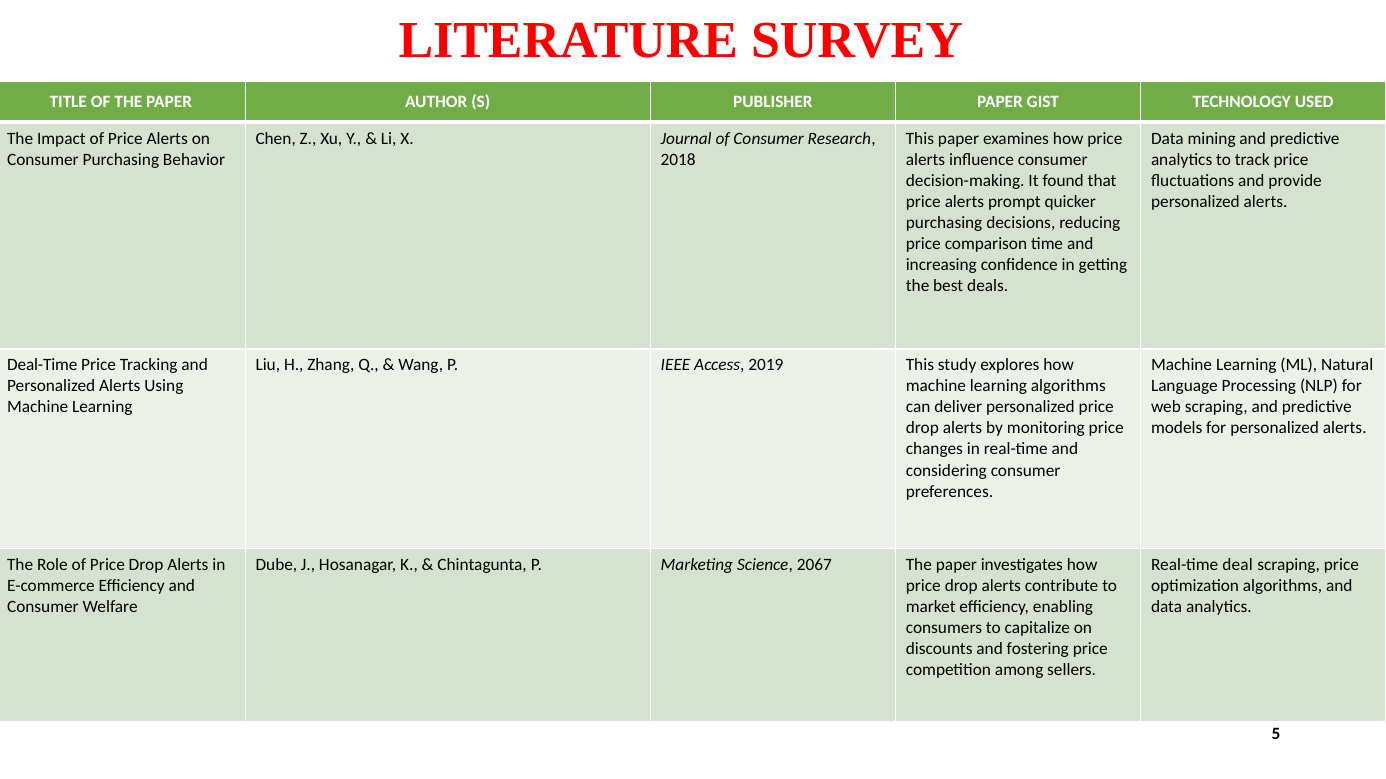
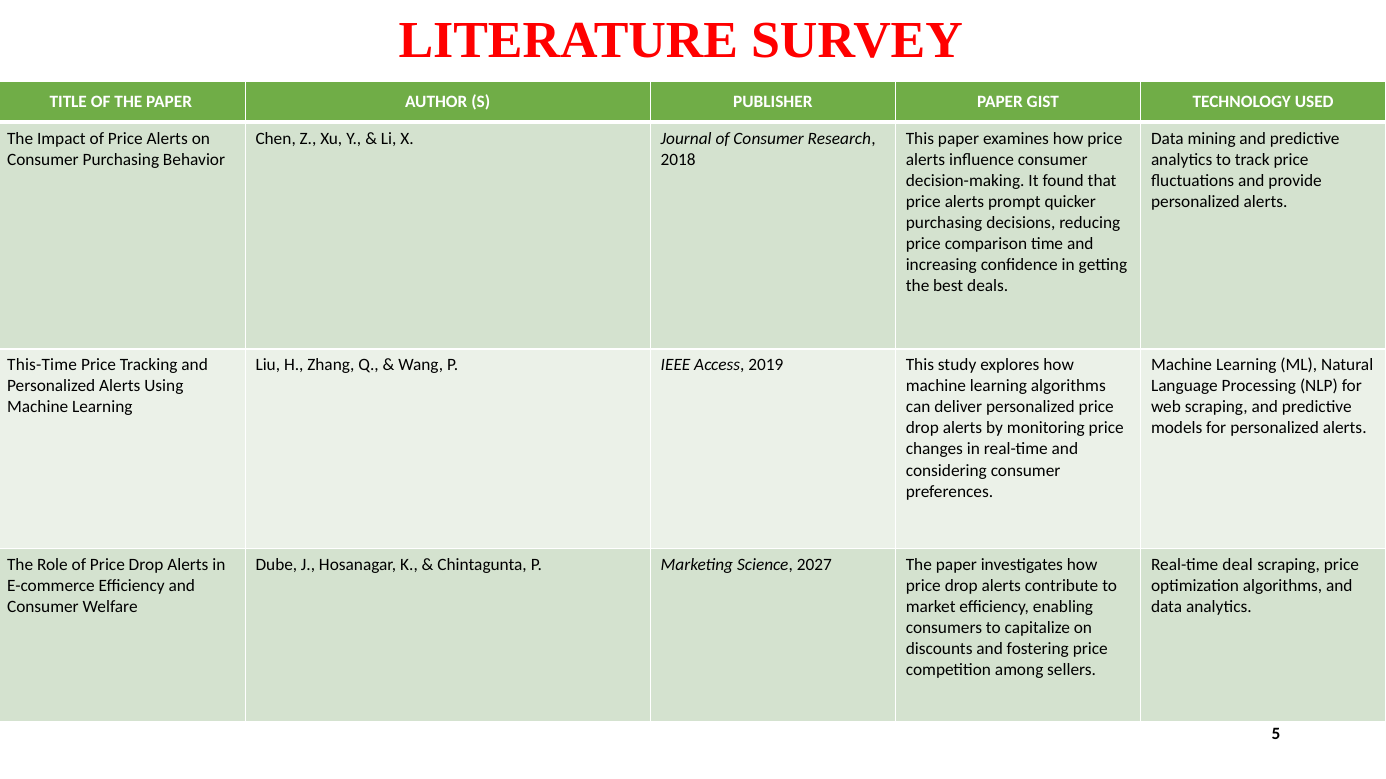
Deal-Time: Deal-Time -> This-Time (42, 365)
2067: 2067 -> 2027 (814, 565)
